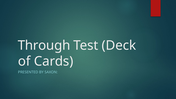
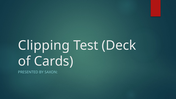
Through: Through -> Clipping (44, 45)
